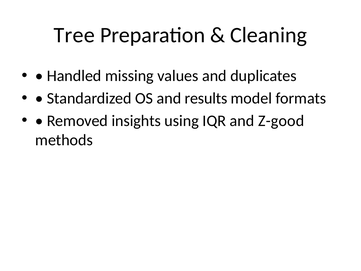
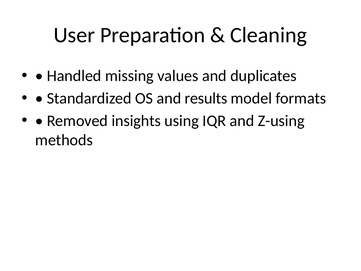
Tree: Tree -> User (74, 35)
Z-good: Z-good -> Z-using (281, 121)
